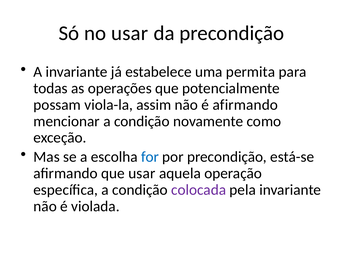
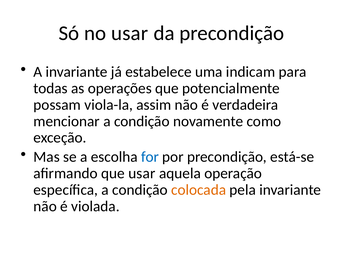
permita: permita -> indicam (251, 72)
é afirmando: afirmando -> verdadeira (245, 105)
colocada colour: purple -> orange (199, 190)
